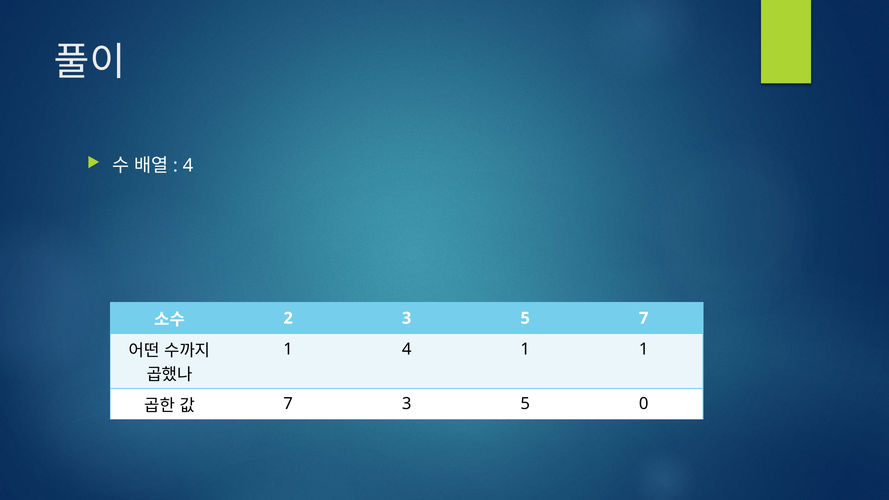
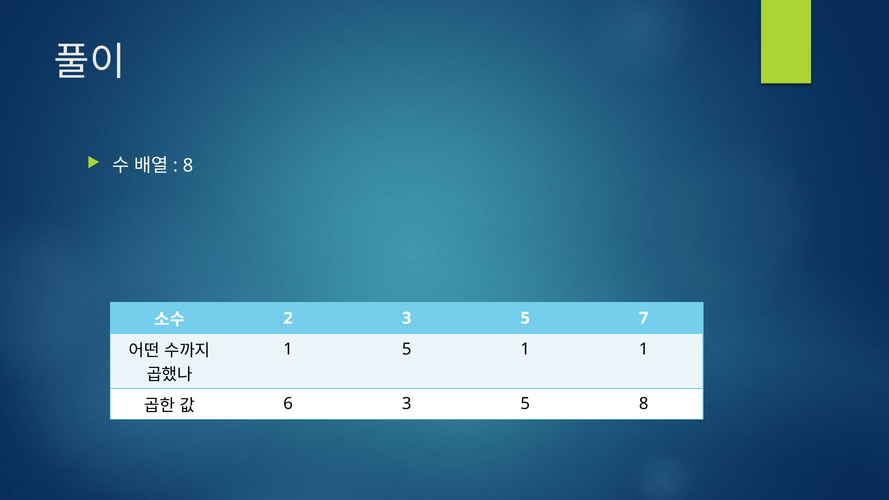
4: 4 -> 8 (188, 165)
1 4: 4 -> 5 (407, 349)
7: 7 -> 6 (288, 404)
5 0: 0 -> 8 (644, 404)
